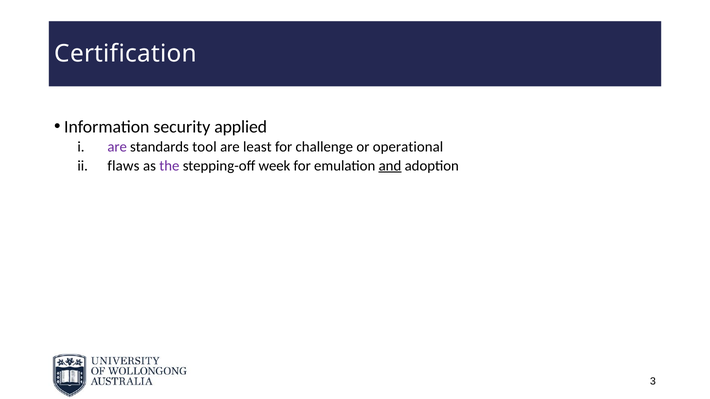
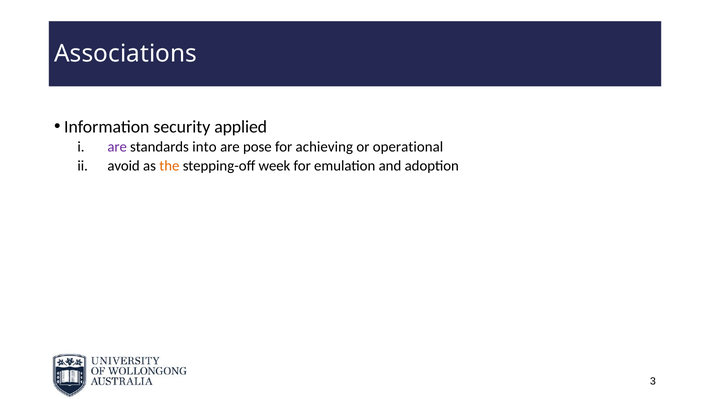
Certification: Certification -> Associations (126, 54)
tool: tool -> into (204, 147)
least: least -> pose (257, 147)
challenge: challenge -> achieving (324, 147)
flaws: flaws -> avoid (124, 166)
the colour: purple -> orange (169, 166)
and underline: present -> none (390, 166)
